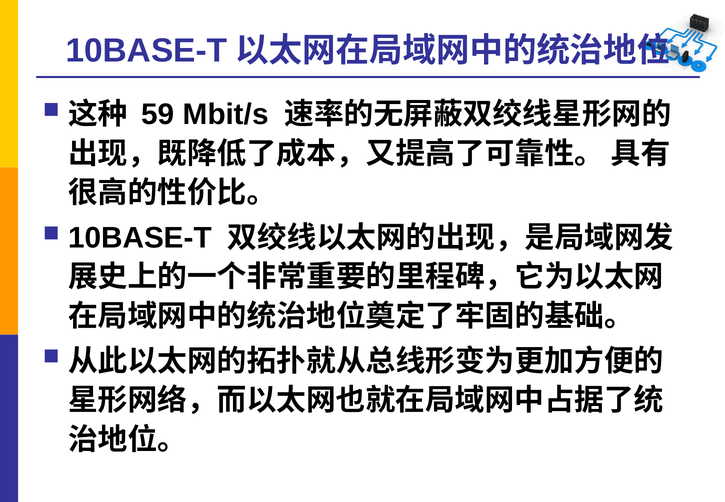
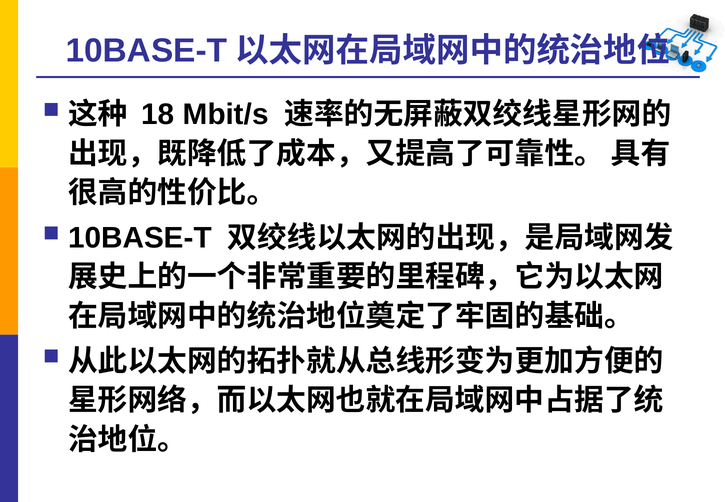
59: 59 -> 18 (158, 114)
